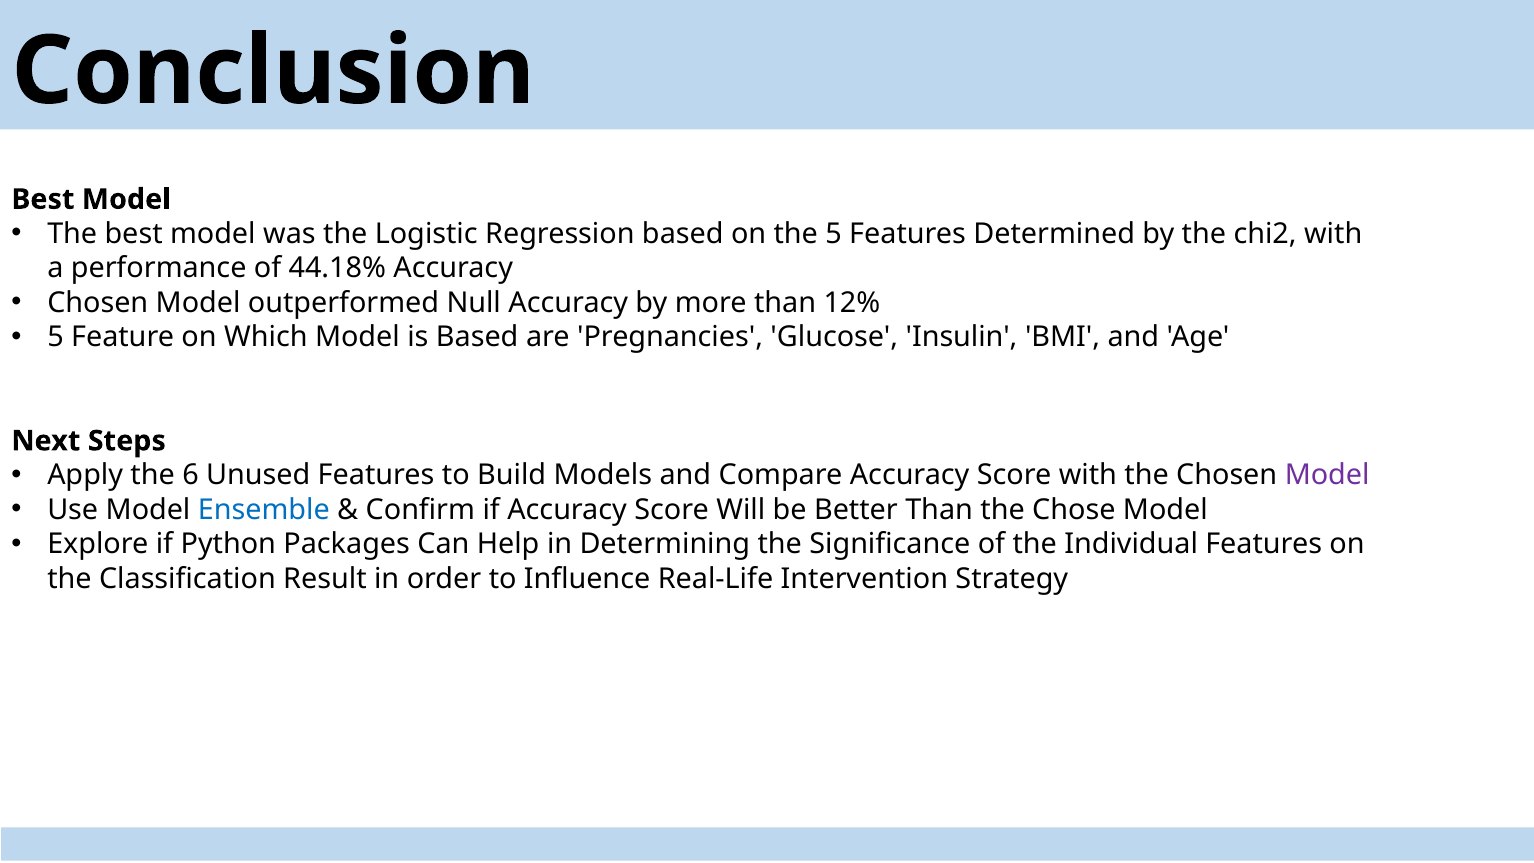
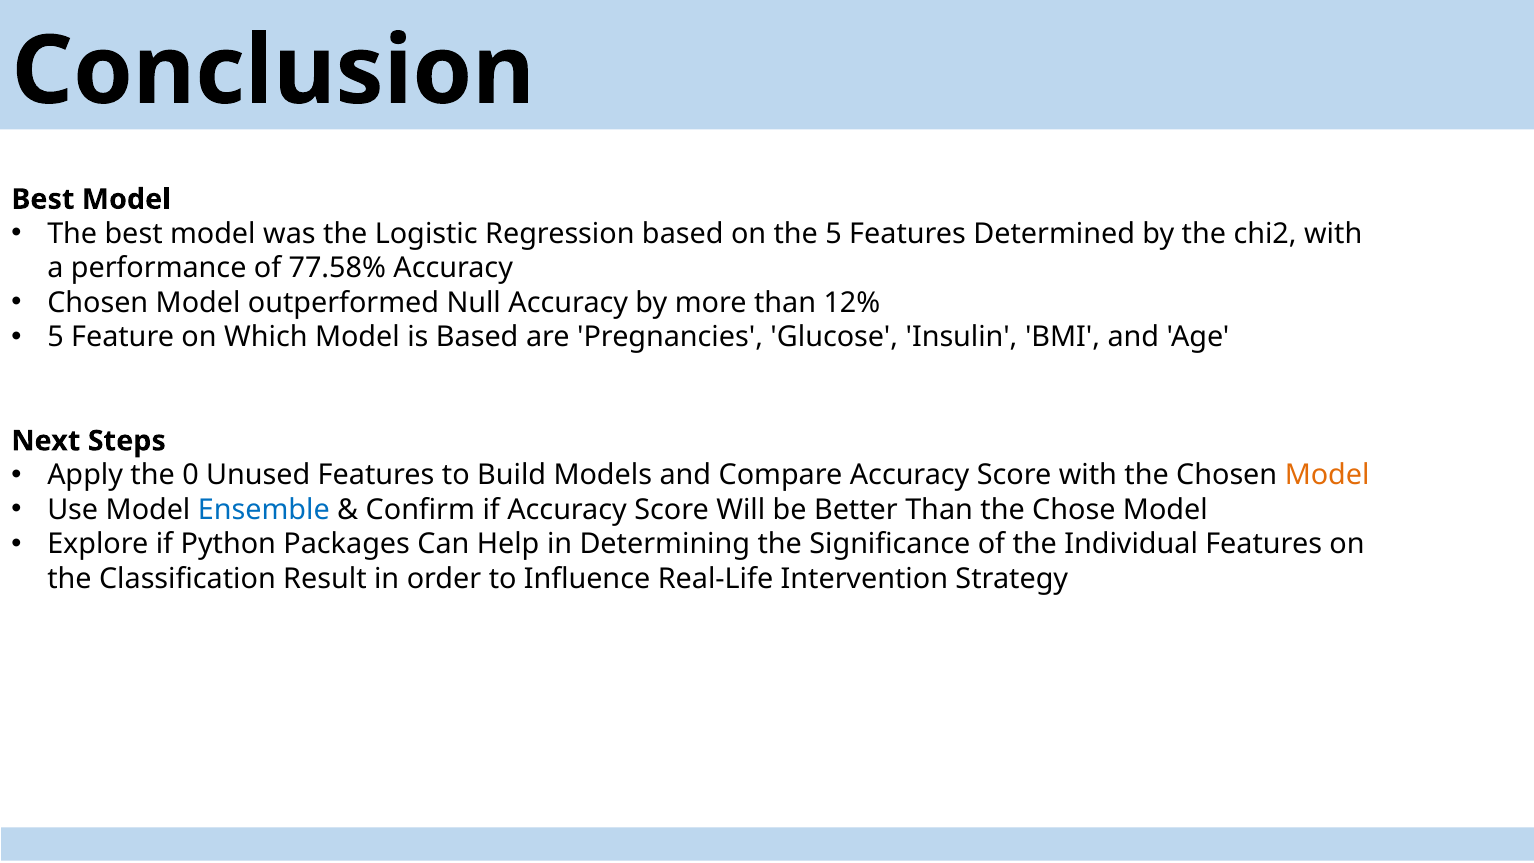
44.18%: 44.18% -> 77.58% (337, 268)
6: 6 -> 0 (191, 475)
Model colour: purple -> orange (1327, 475)
